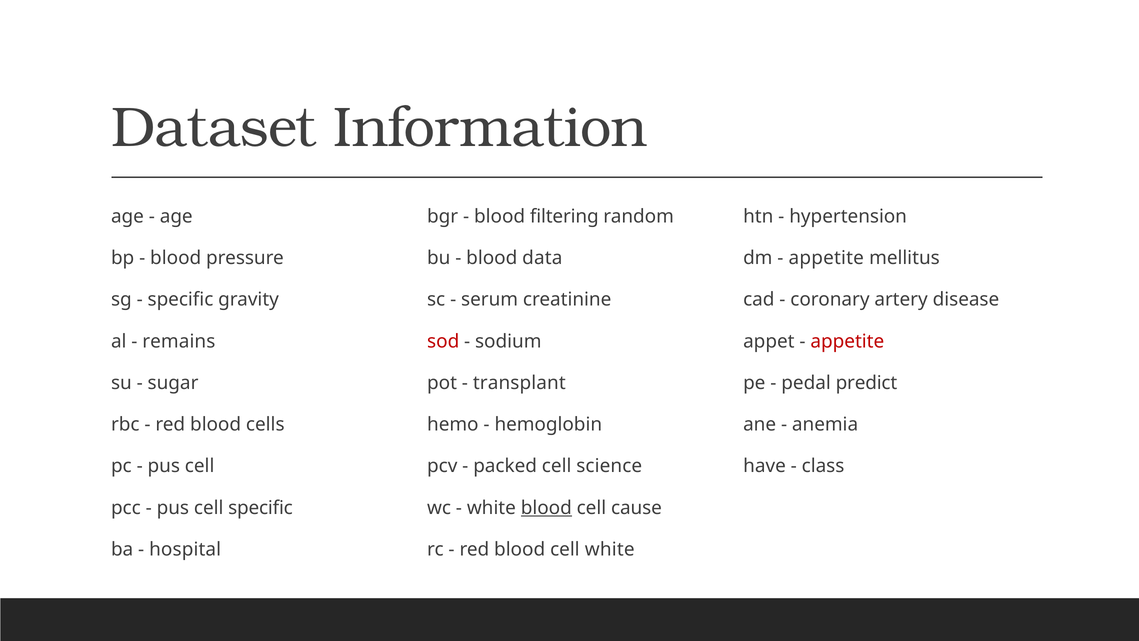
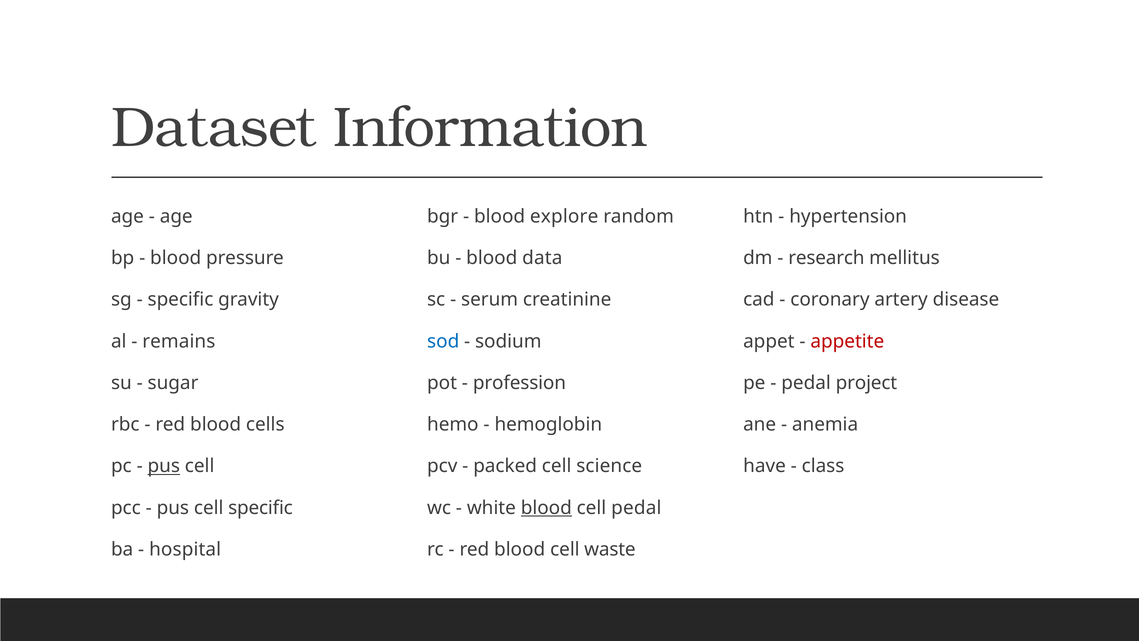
filtering: filtering -> explore (564, 216)
appetite: appetite -> research (826, 258)
sod colour: red -> blue (443, 341)
transplant: transplant -> profession (519, 383)
predict: predict -> project (866, 383)
pus underline: none -> present (164, 466)
cell cause: cause -> pedal (636, 508)
cell white: white -> waste (610, 549)
